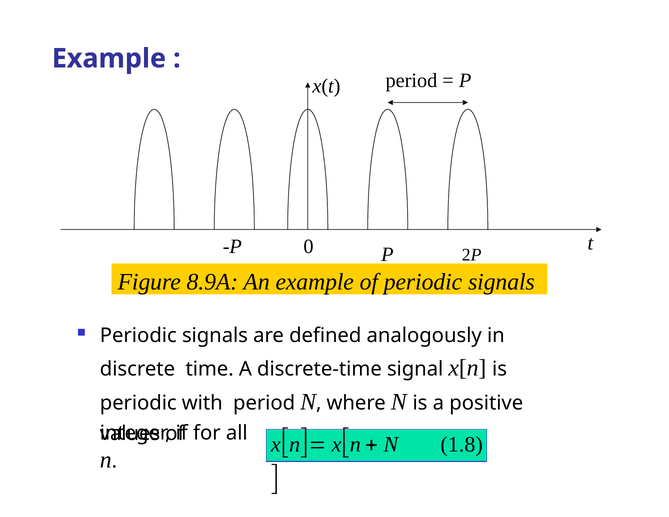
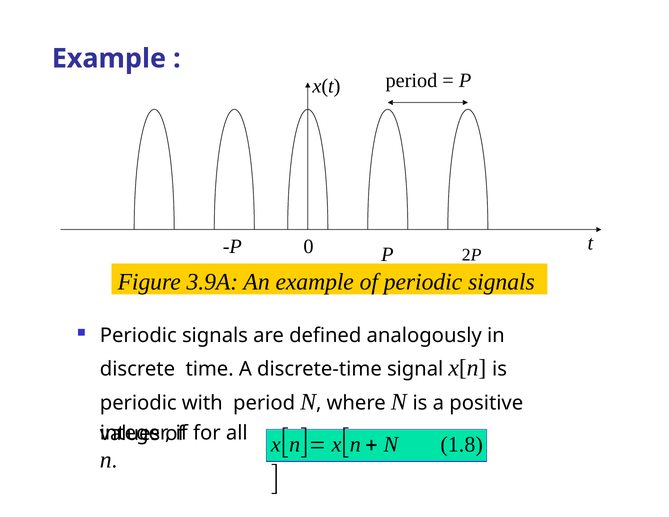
8.9A: 8.9A -> 3.9A (212, 282)
